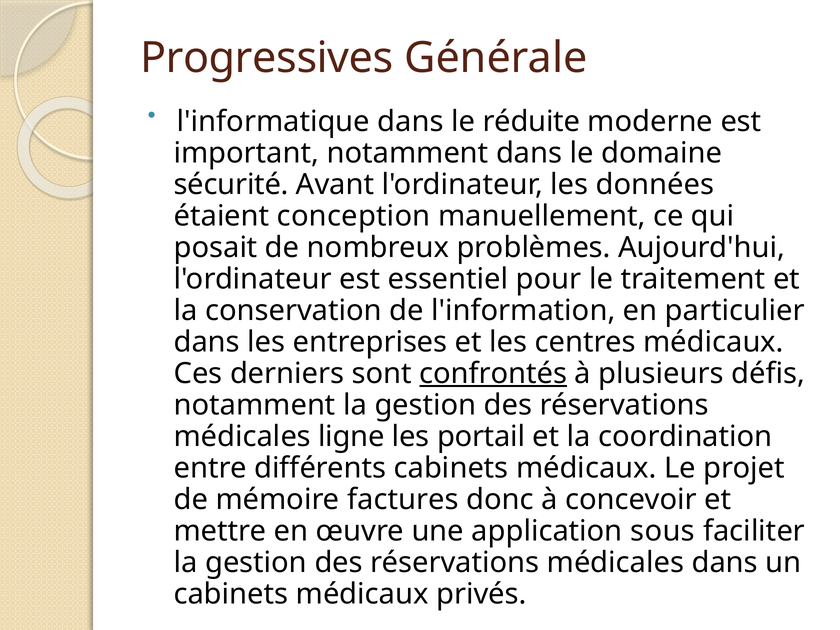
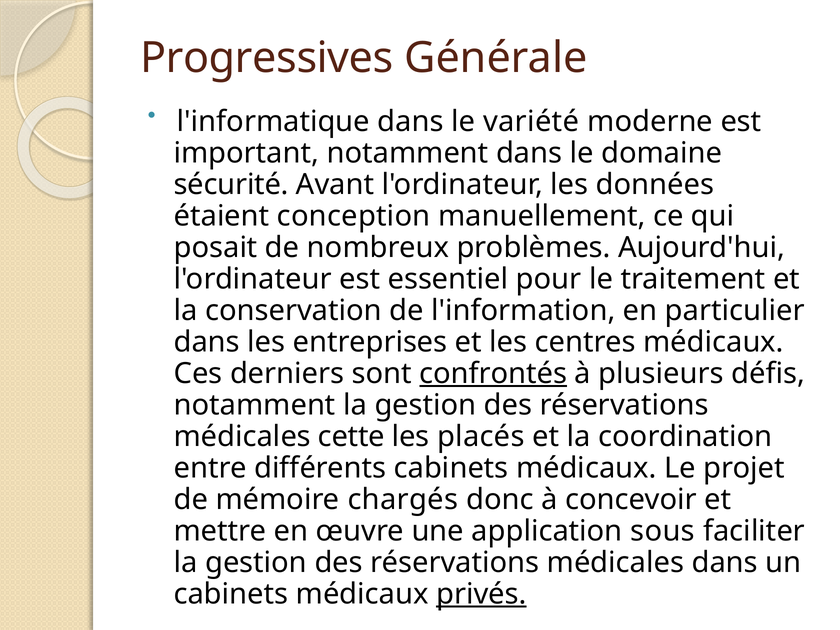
réduite: réduite -> variété (531, 122)
ligne: ligne -> cette (351, 437)
portail: portail -> placés (481, 437)
factures: factures -> chargés (403, 499)
privés underline: none -> present (481, 594)
